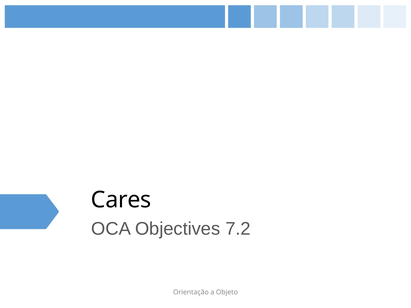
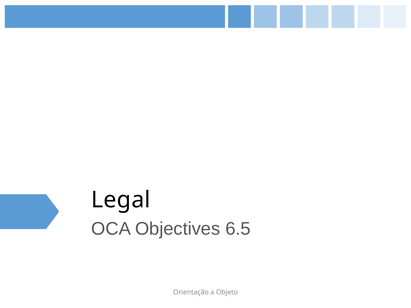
Cares: Cares -> Legal (121, 200)
7.2: 7.2 -> 6.5 (238, 229)
